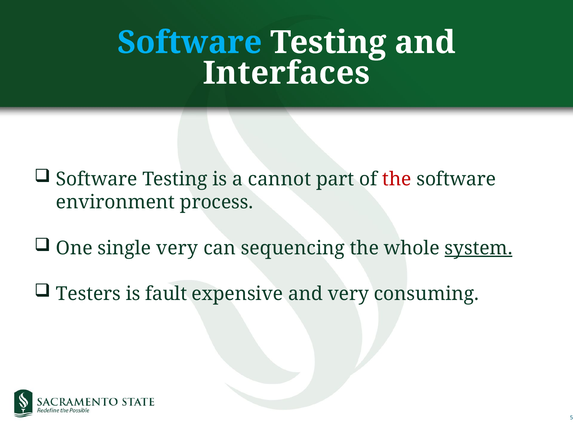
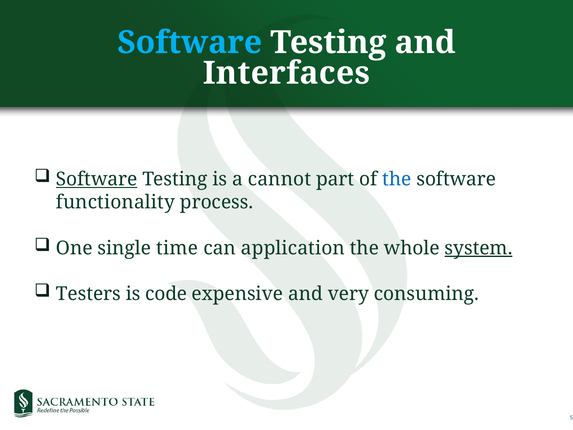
Software underline: none -> present (97, 179)
the colour: red -> blue (397, 179)
environment: environment -> functionality (115, 202)
single very: very -> time (177, 248)
sequencing: sequencing -> application (293, 248)
fault: fault -> code (166, 294)
